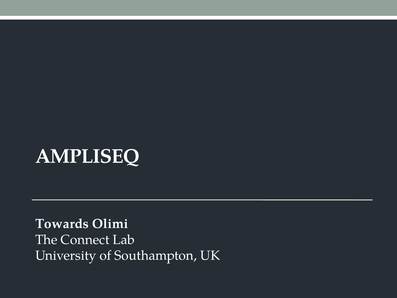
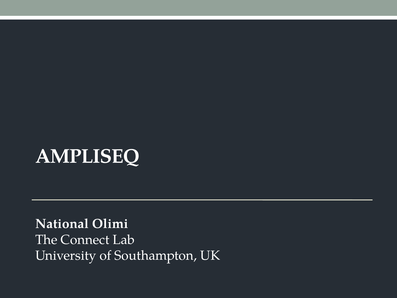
Towards: Towards -> National (62, 224)
